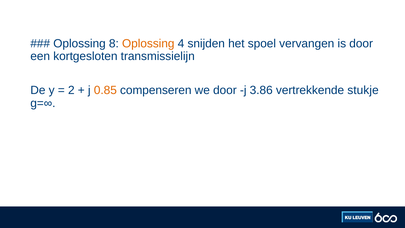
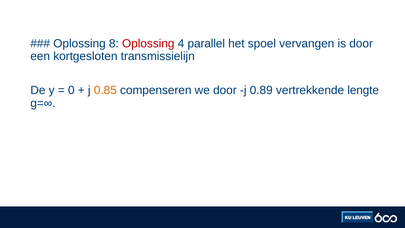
Oplossing colour: orange -> red (148, 44)
snijden: snijden -> parallel (206, 44)
2: 2 -> 0 (71, 90)
3.86: 3.86 -> 0.89 (261, 90)
stukje: stukje -> lengte (363, 90)
